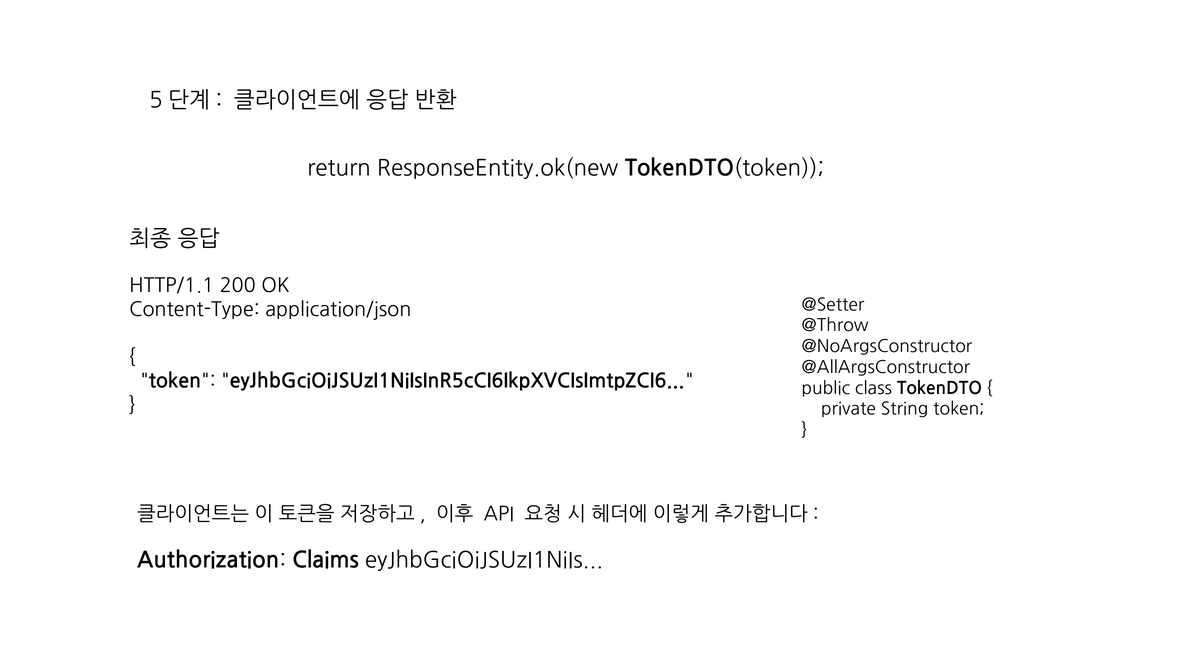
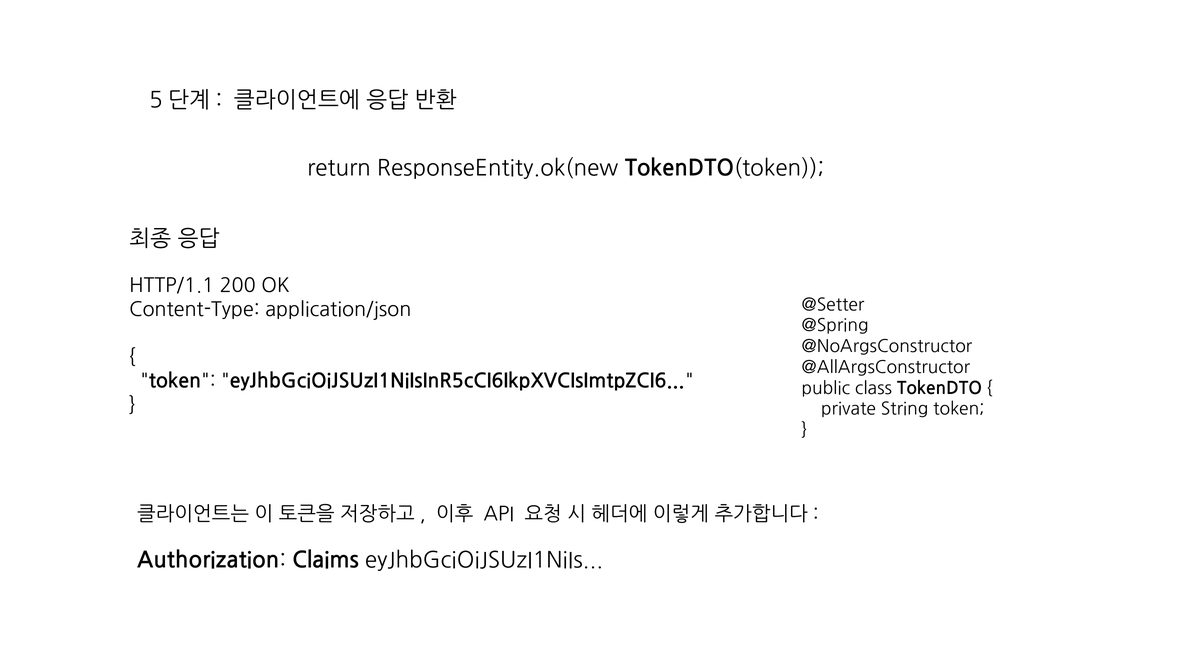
@Throw: @Throw -> @Spring (835, 326)
